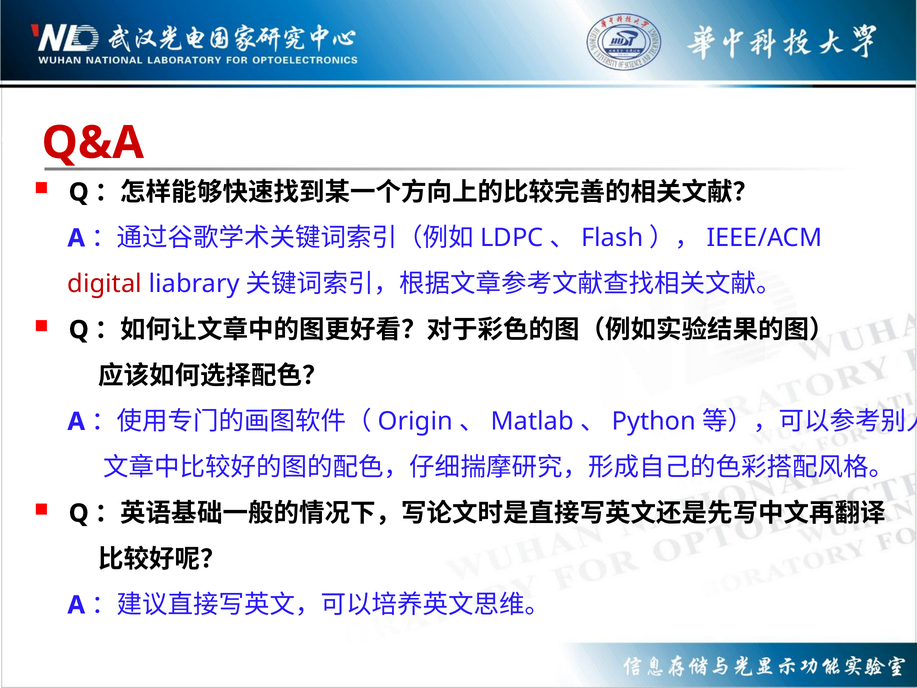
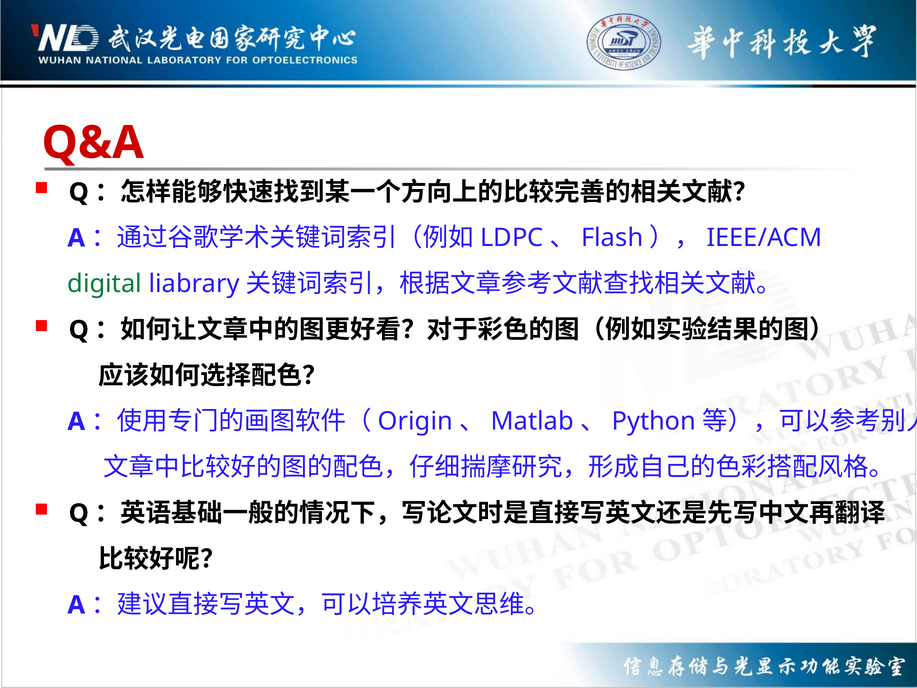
digital colour: red -> green (105, 284)
